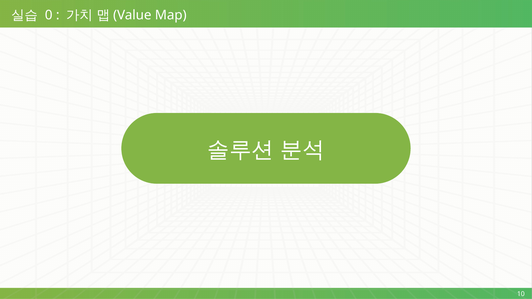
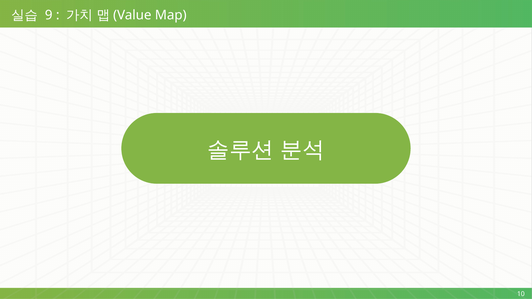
0: 0 -> 9 (49, 15)
